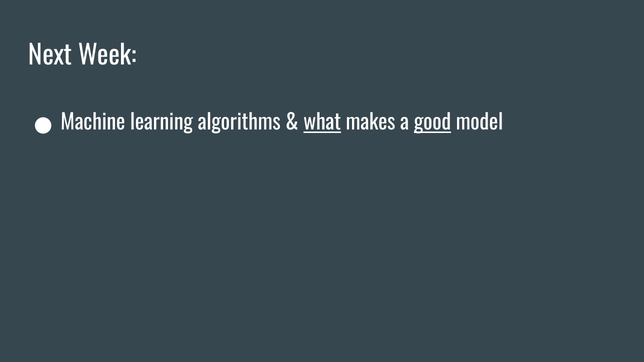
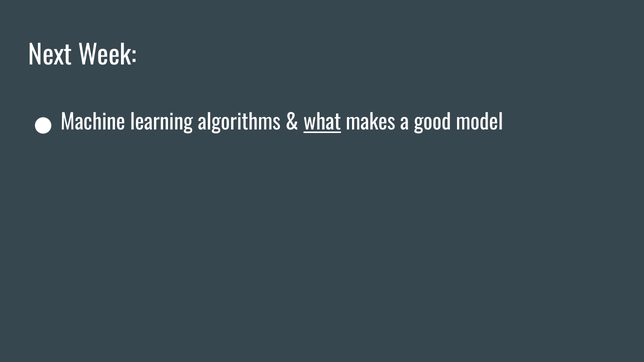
good underline: present -> none (432, 123)
